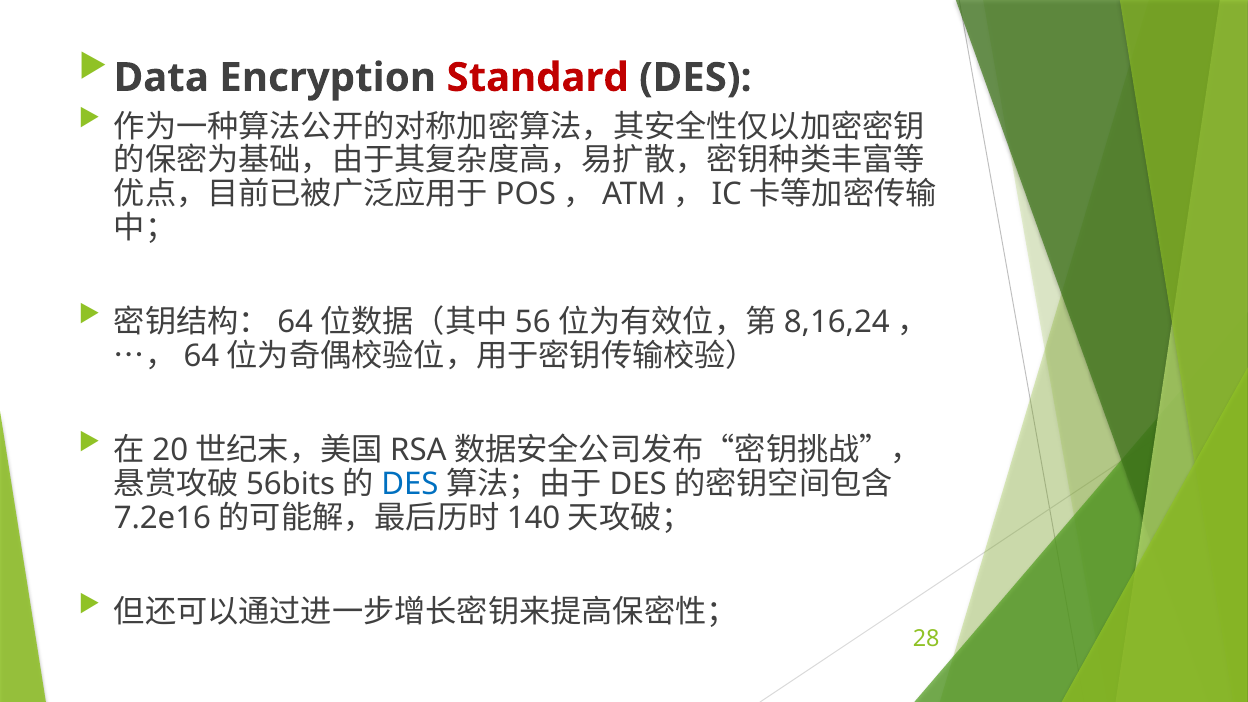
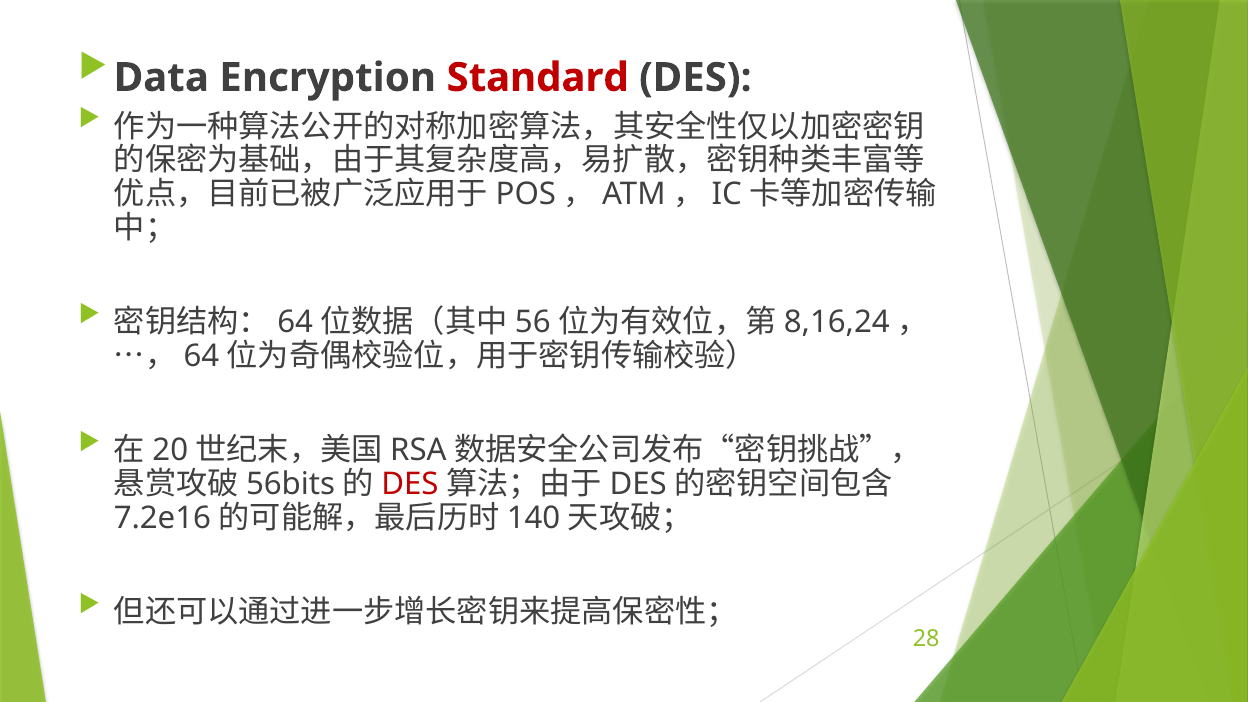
DES colour: blue -> red (410, 484)
